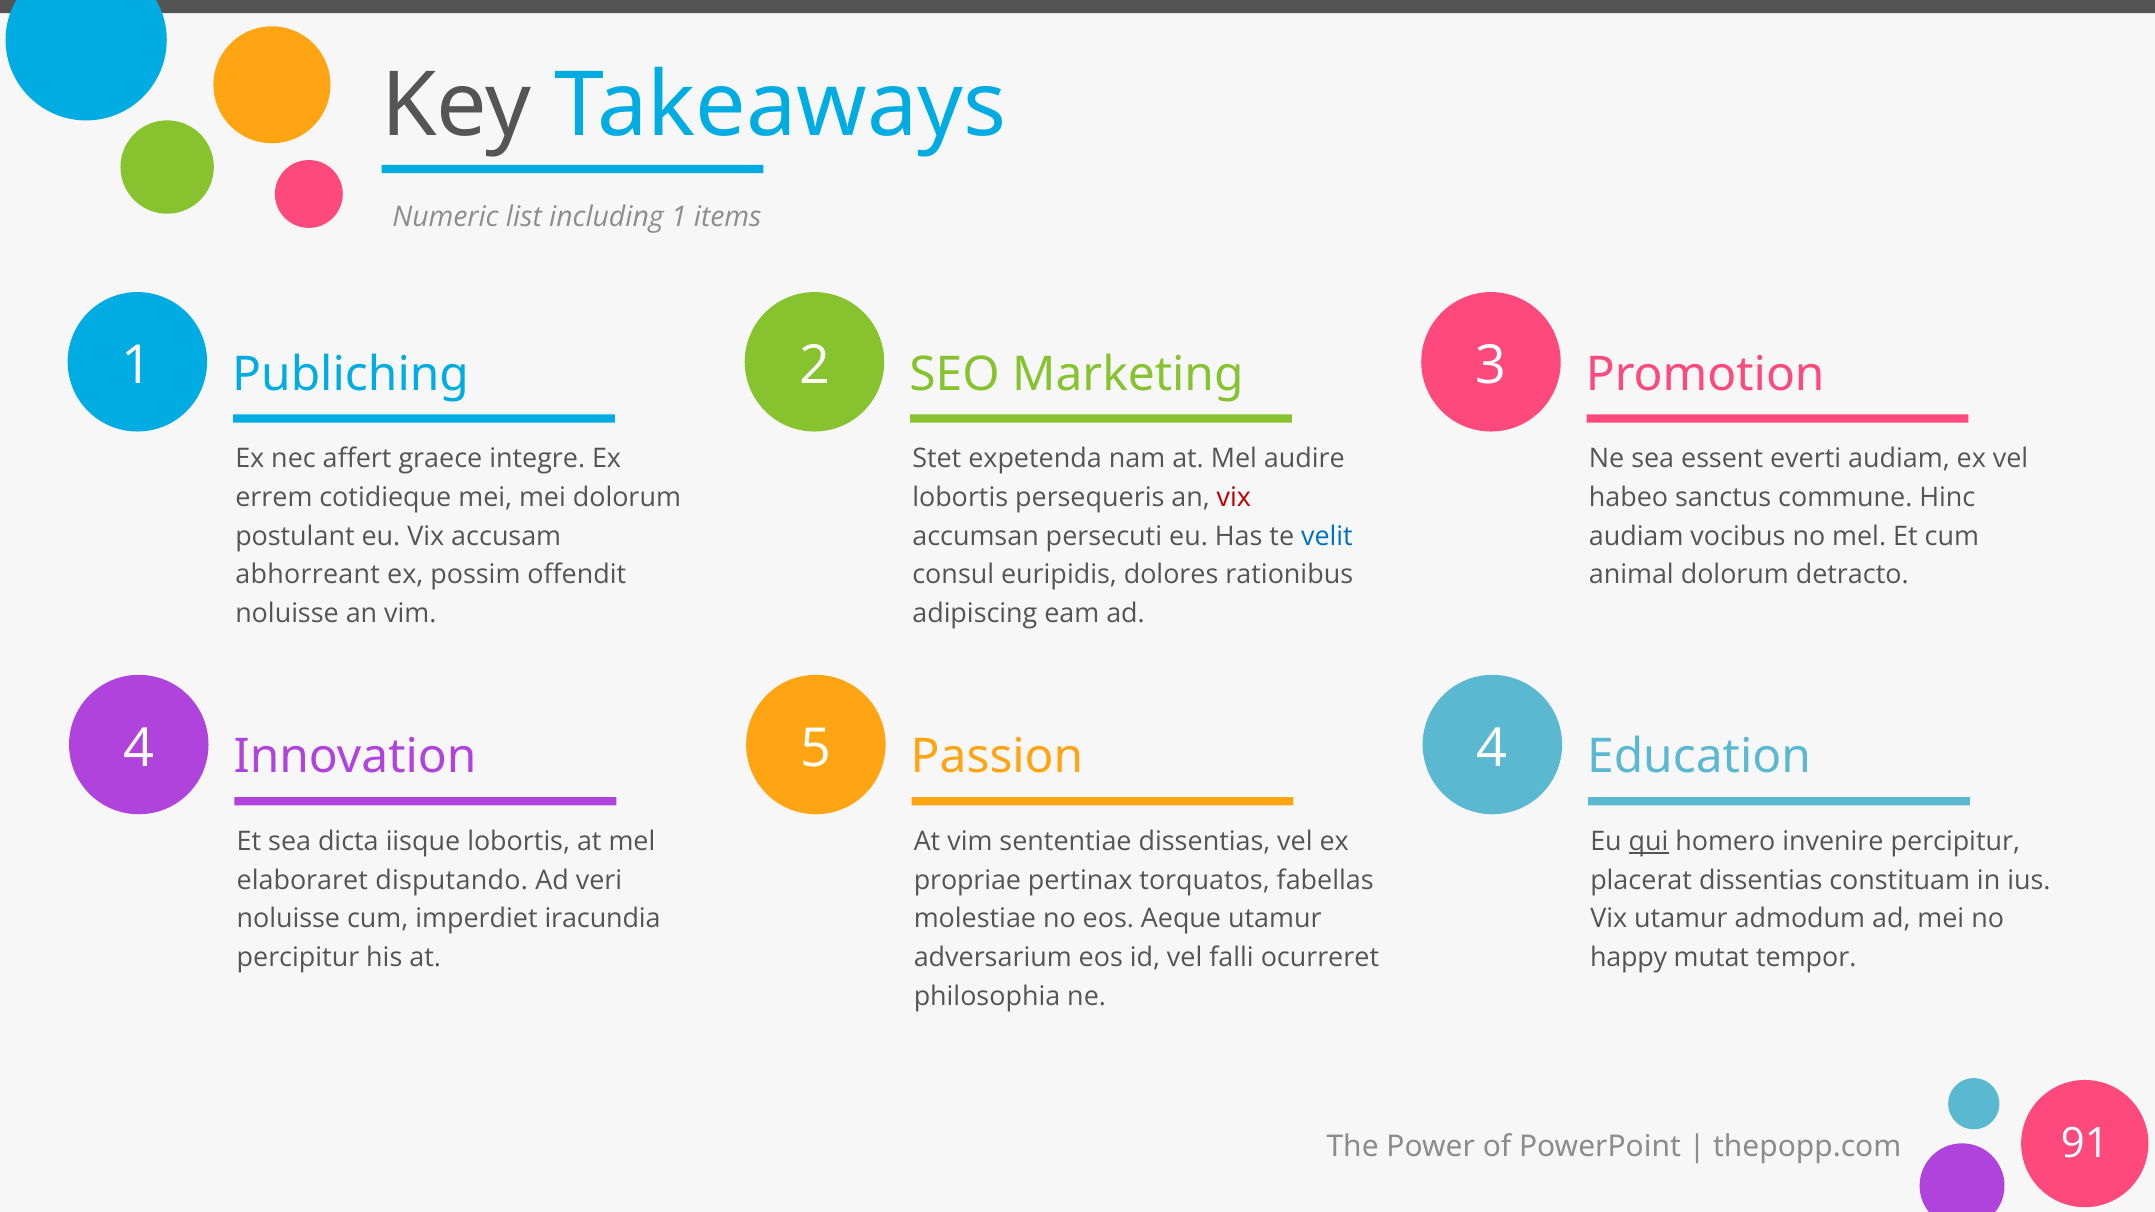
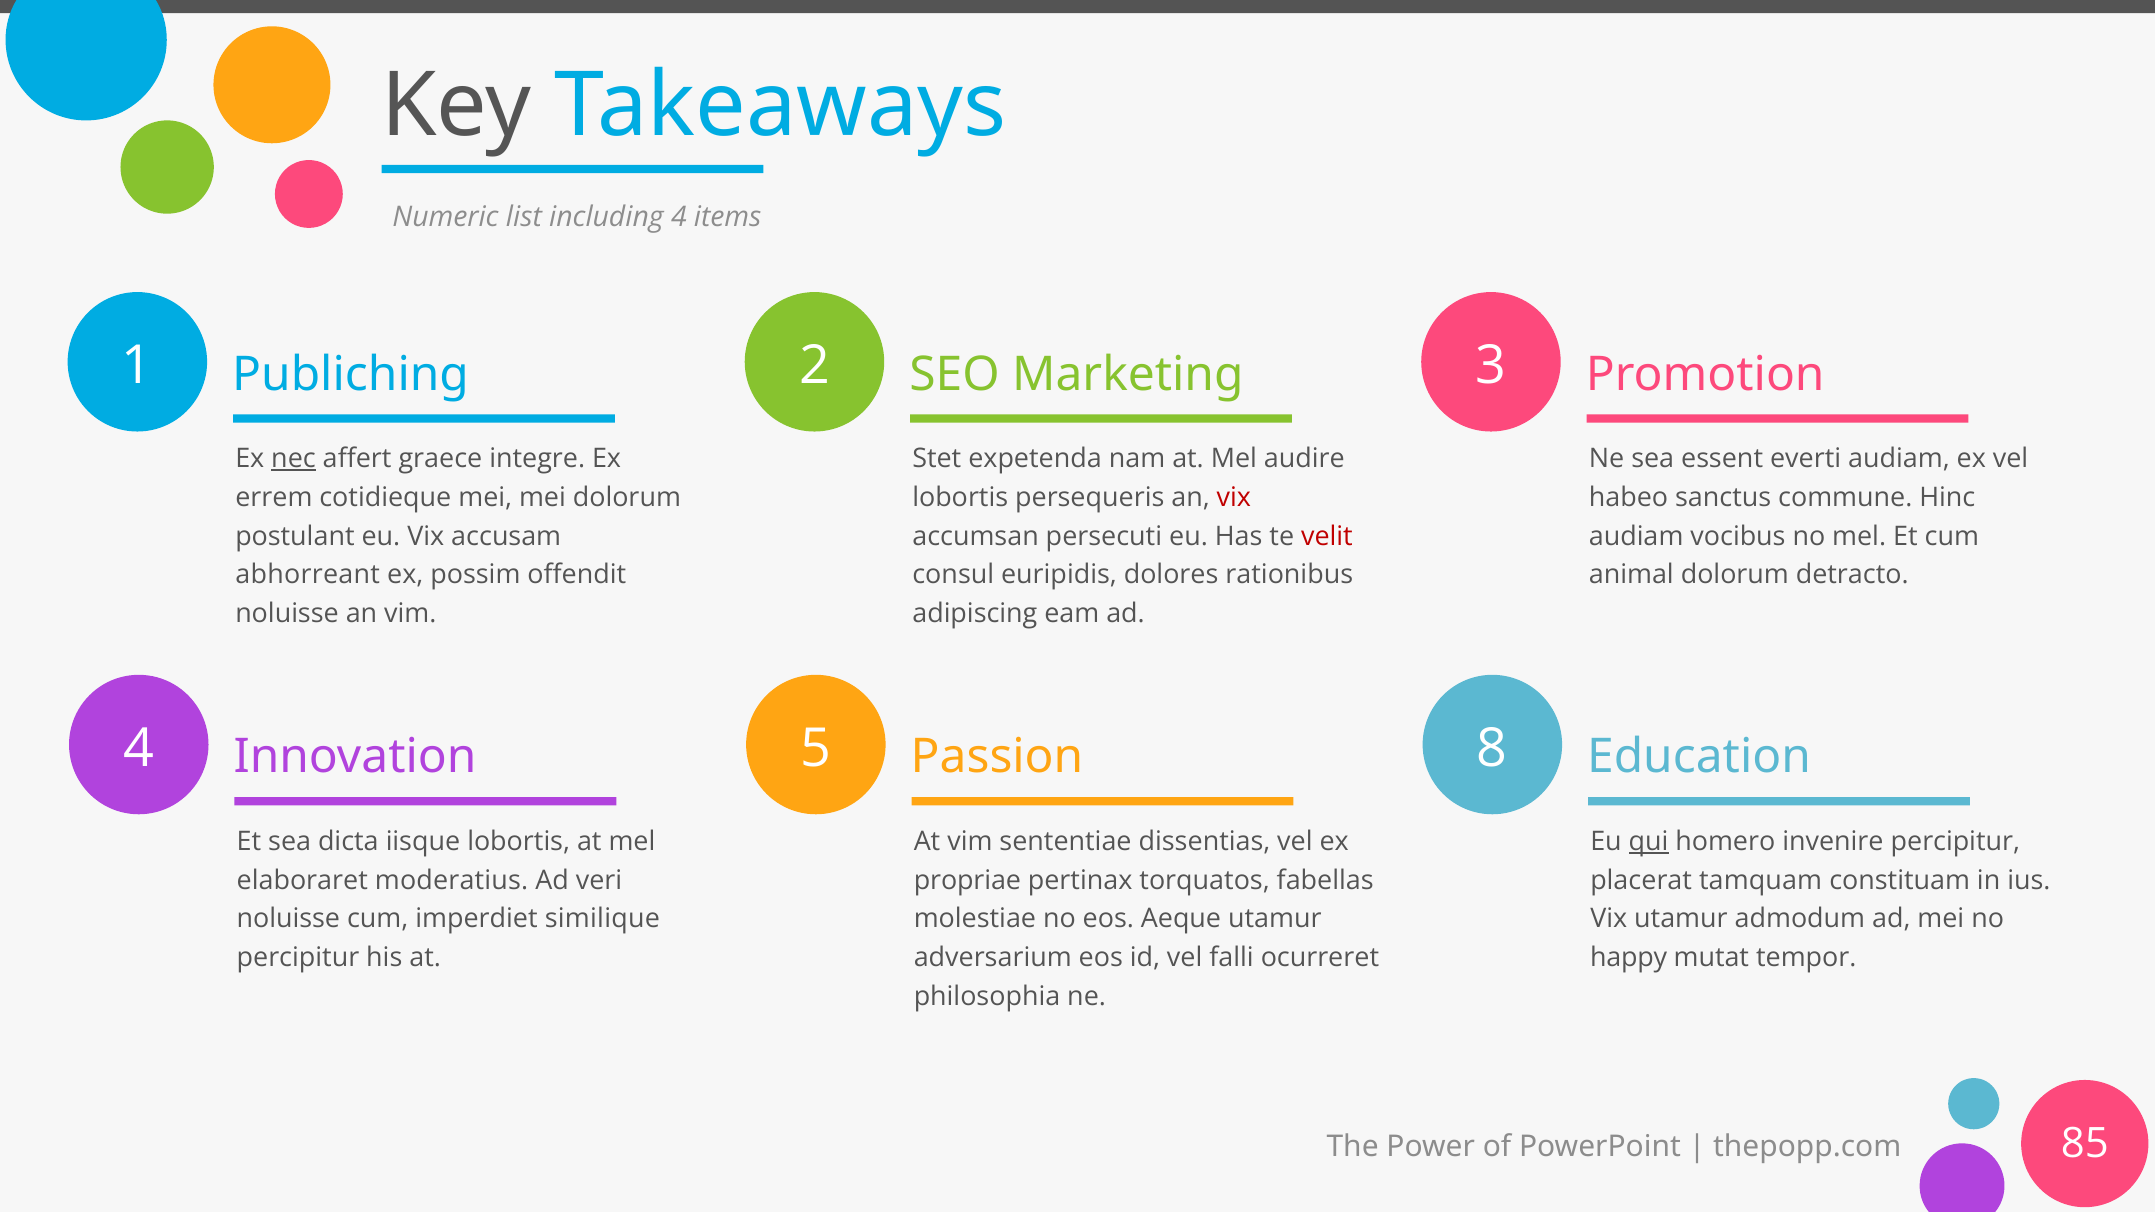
including 1: 1 -> 4 (679, 217)
nec underline: none -> present (294, 459)
velit colour: blue -> red (1327, 536)
4: 4 -> 8 (1492, 748)
disputando: disputando -> moderatius (452, 880)
placerat dissentias: dissentias -> tamquam (1761, 880)
iracundia: iracundia -> similique (602, 919)
91: 91 -> 85 (2085, 1143)
